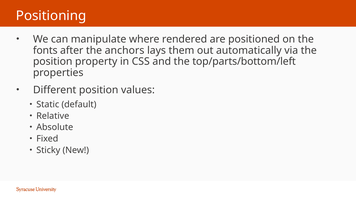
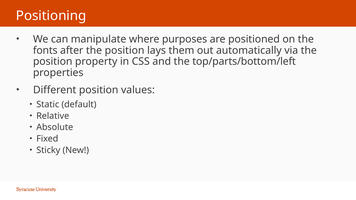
rendered: rendered -> purposes (185, 39)
after the anchors: anchors -> position (125, 50)
